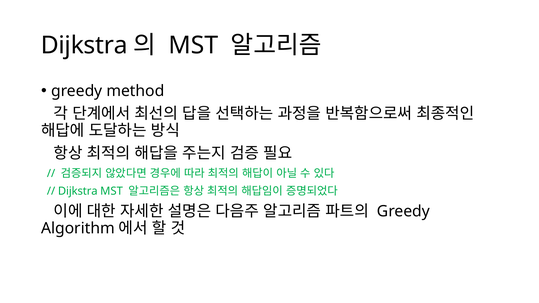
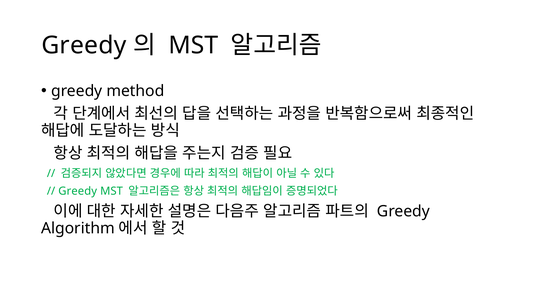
Dijkstra: Dijkstra -> Greedy (84, 45)
Dijkstra: Dijkstra -> Greedy (78, 191)
